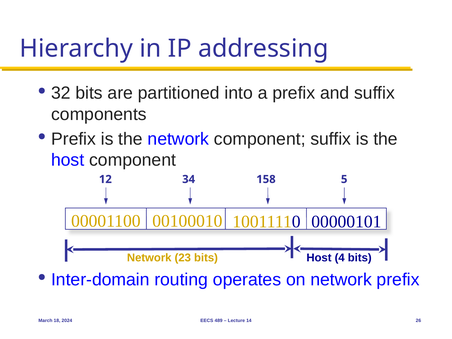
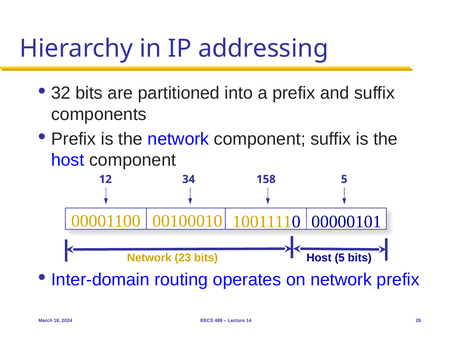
Host 4: 4 -> 5 (340, 258)
